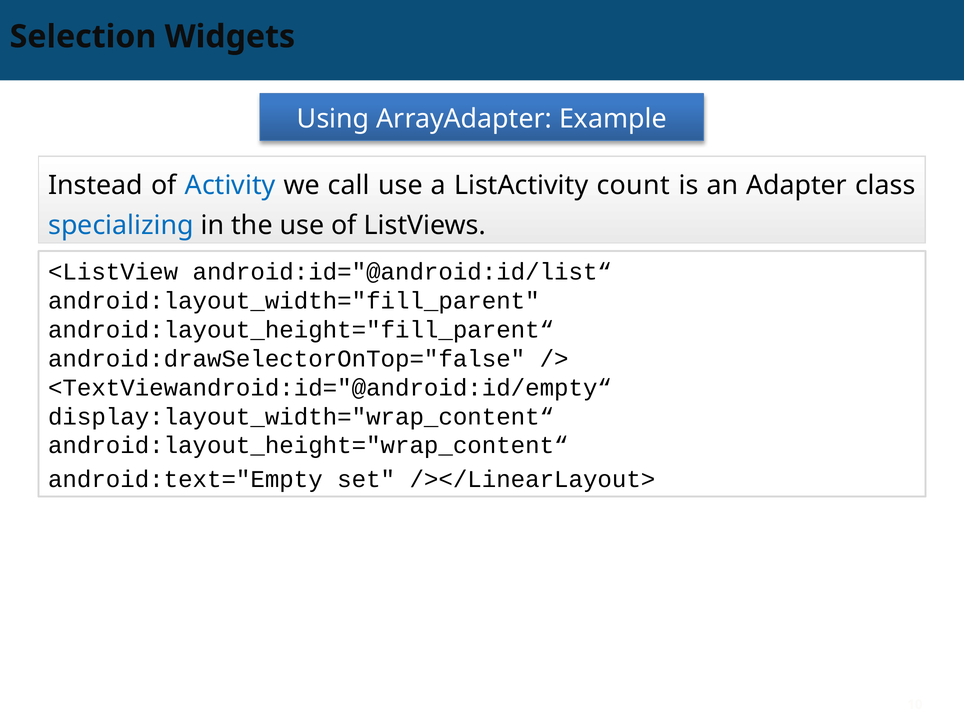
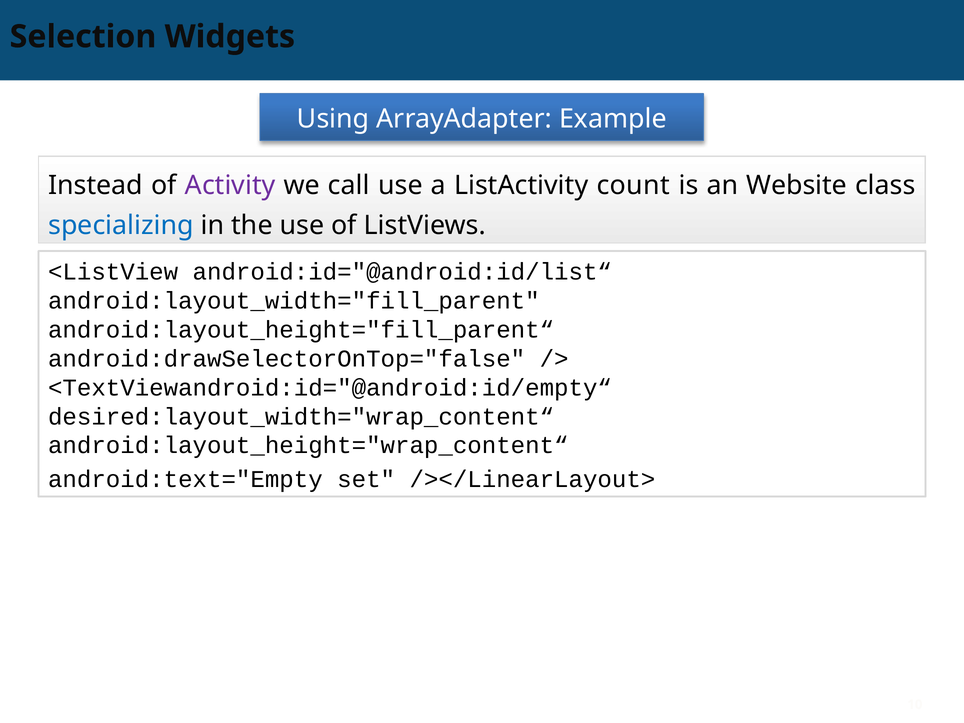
Activity colour: blue -> purple (230, 185)
Adapter: Adapter -> Website (797, 185)
display:layout_width="wrap_content“: display:layout_width="wrap_content“ -> desired:layout_width="wrap_content“ (301, 417)
